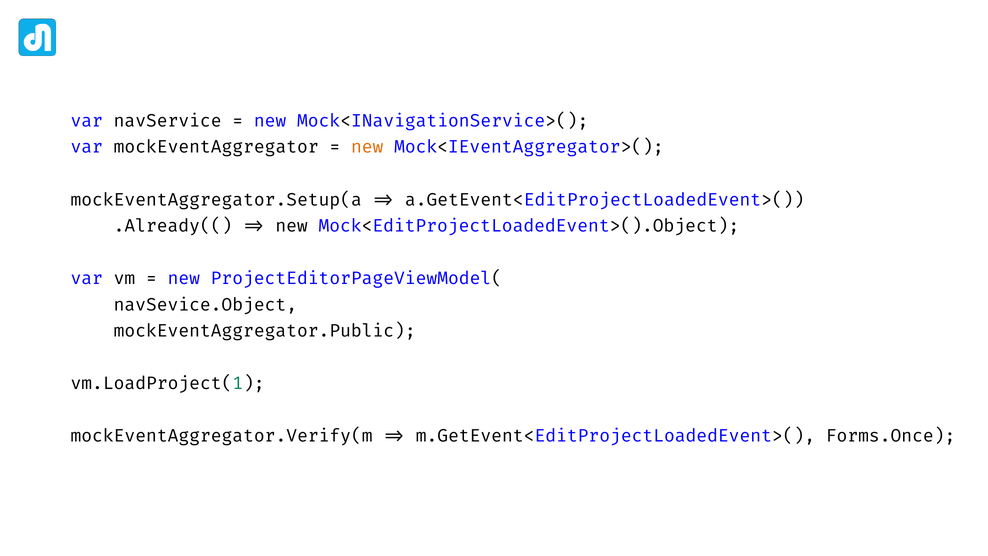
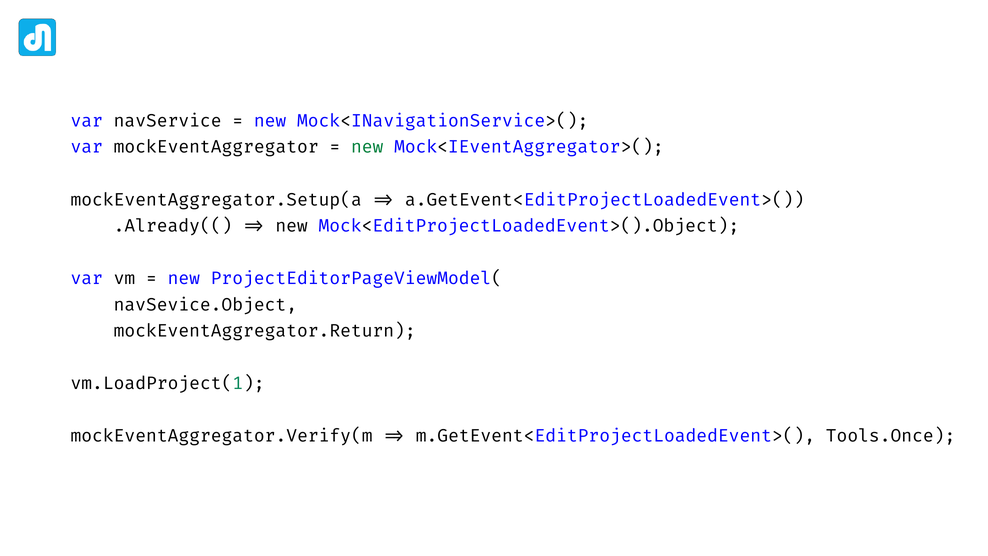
new colour: orange -> green (367, 147)
mockEventAggregator.Public: mockEventAggregator.Public -> mockEventAggregator.Return (265, 331)
Forms.Once: Forms.Once -> Tools.Once (891, 436)
